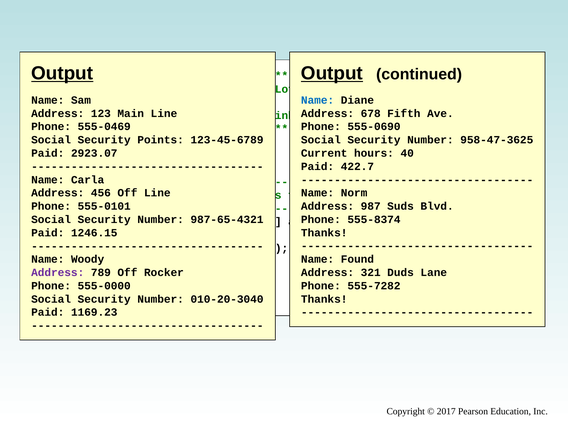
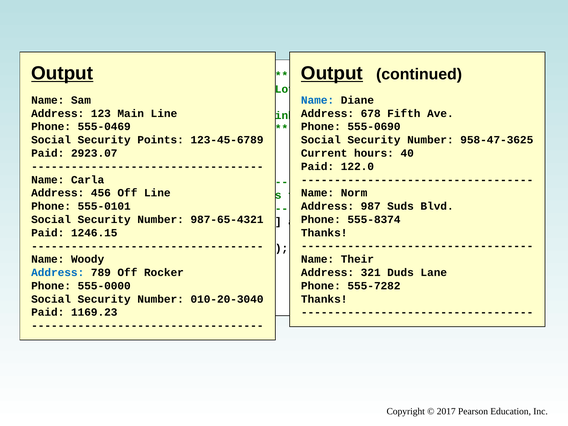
422.7: 422.7 -> 122.0 (357, 166)
Found: Found -> Their (357, 259)
Address colour: purple -> blue (58, 273)
